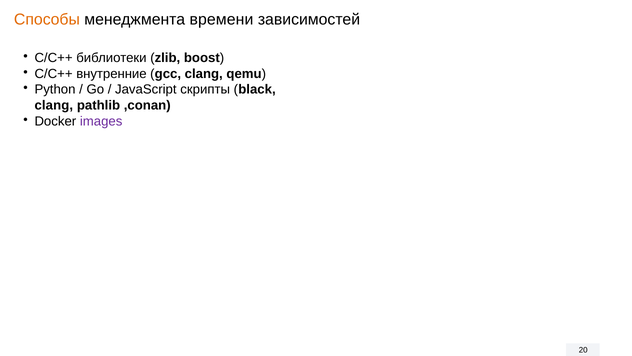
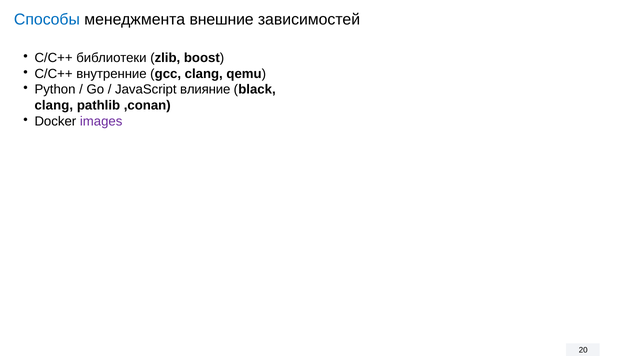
Способы colour: orange -> blue (47, 20)
времени: времени -> внешние (222, 20)
скрипты: скрипты -> влияние (205, 89)
